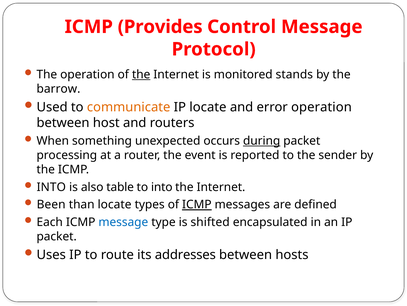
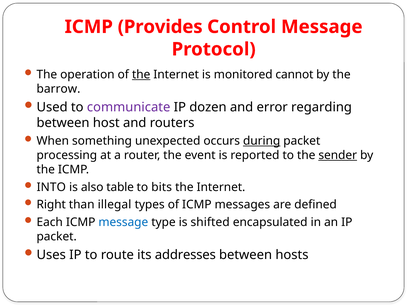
stands: stands -> cannot (294, 74)
communicate colour: orange -> purple (129, 107)
IP locate: locate -> dozen (208, 107)
error operation: operation -> regarding (321, 107)
sender underline: none -> present (338, 155)
to into: into -> bits (162, 187)
Been: Been -> Right (51, 204)
than locate: locate -> illegal (115, 204)
ICMP underline: present -> none (197, 204)
